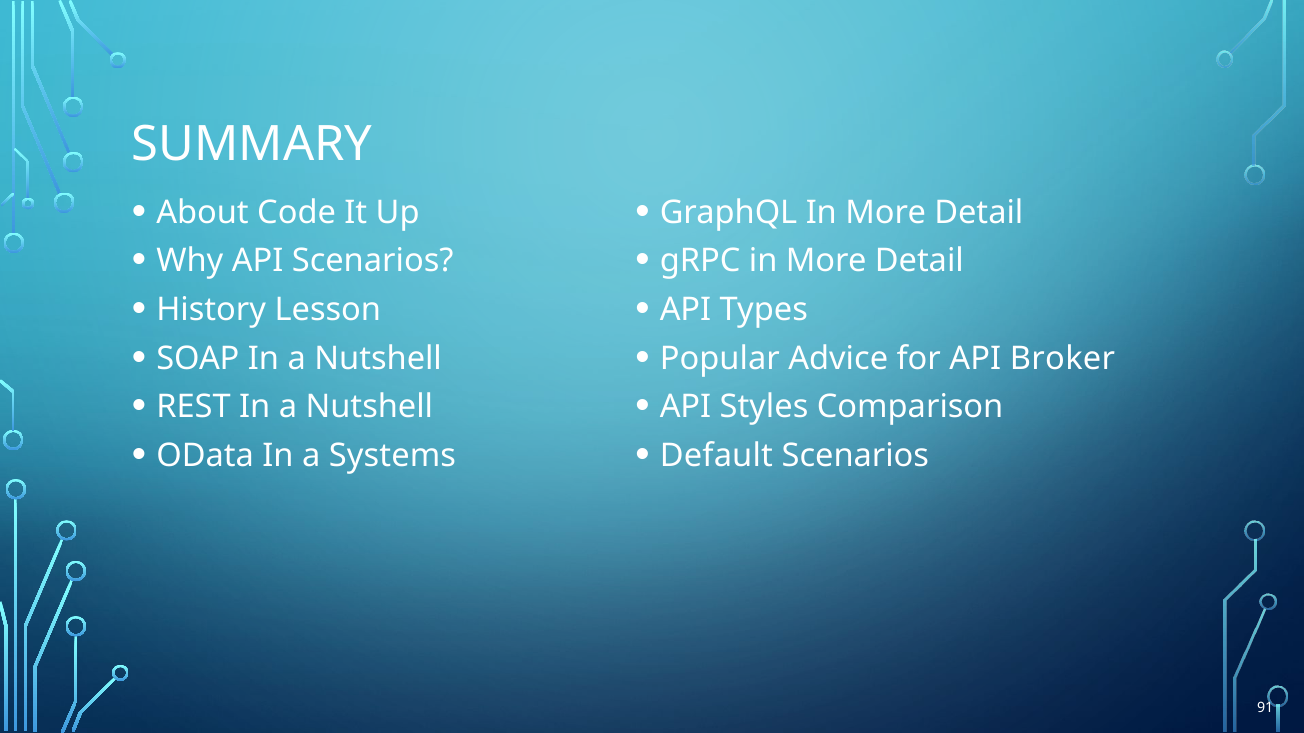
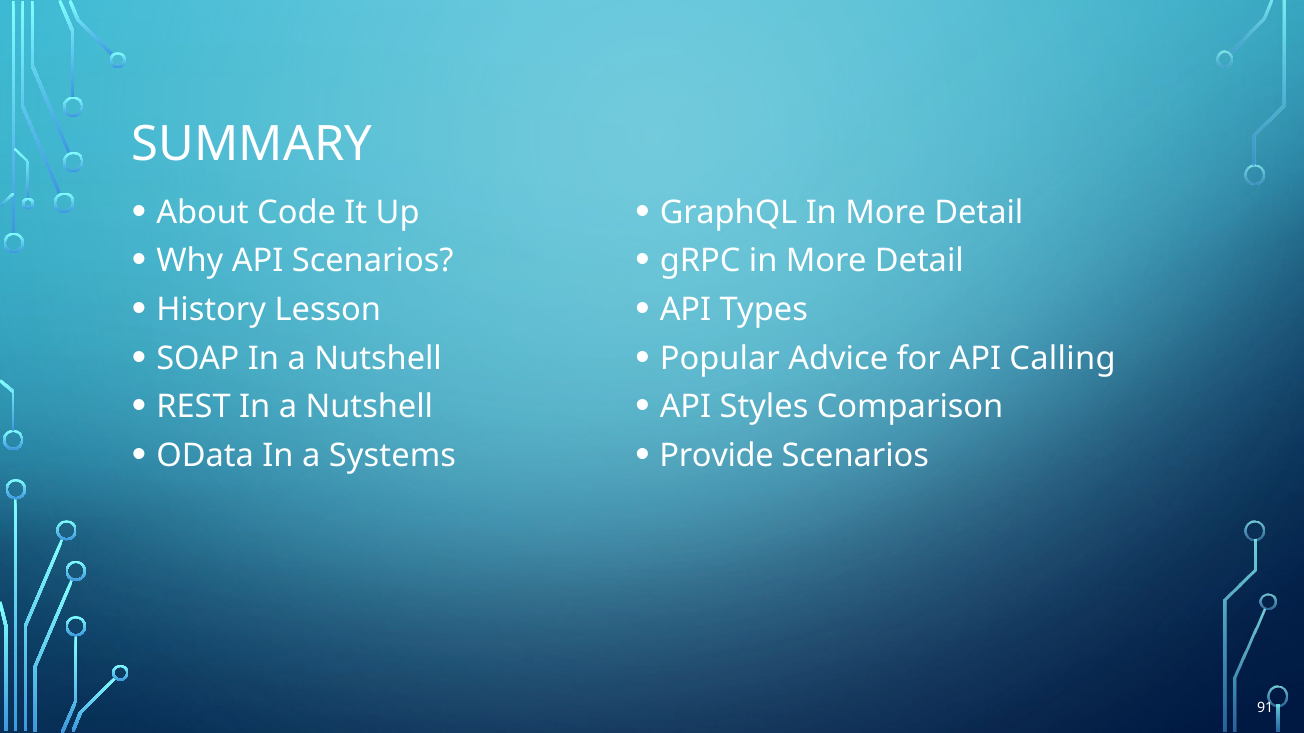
Broker: Broker -> Calling (1063, 359)
Default: Default -> Provide (717, 456)
